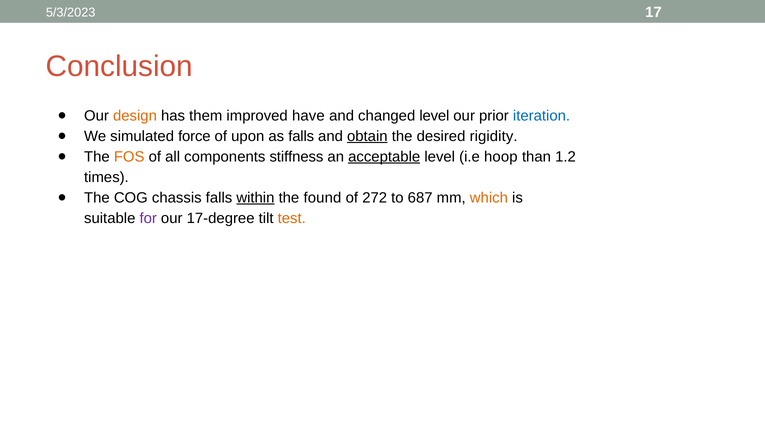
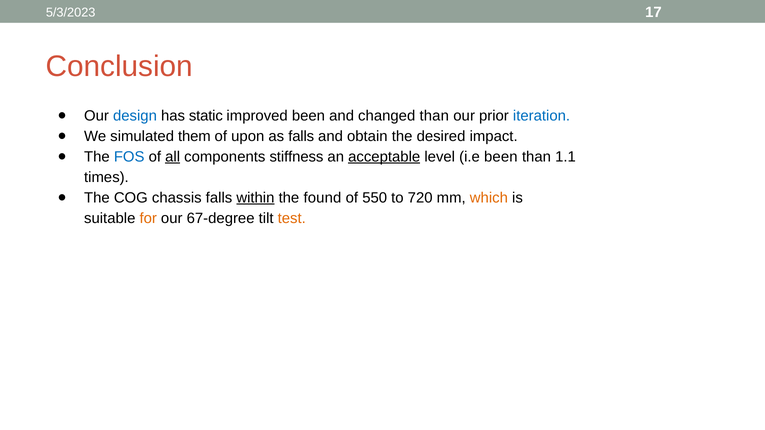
design colour: orange -> blue (135, 116)
them: them -> static (206, 116)
improved have: have -> been (308, 116)
changed level: level -> than (434, 116)
force: force -> them (194, 136)
obtain underline: present -> none (367, 136)
rigidity: rigidity -> impact (494, 136)
FOS colour: orange -> blue (129, 157)
all underline: none -> present (173, 157)
i.e hoop: hoop -> been (501, 157)
1.2: 1.2 -> 1.1 (565, 157)
272: 272 -> 550 (375, 198)
687: 687 -> 720 (420, 198)
for colour: purple -> orange (148, 218)
17-degree: 17-degree -> 67-degree (221, 218)
